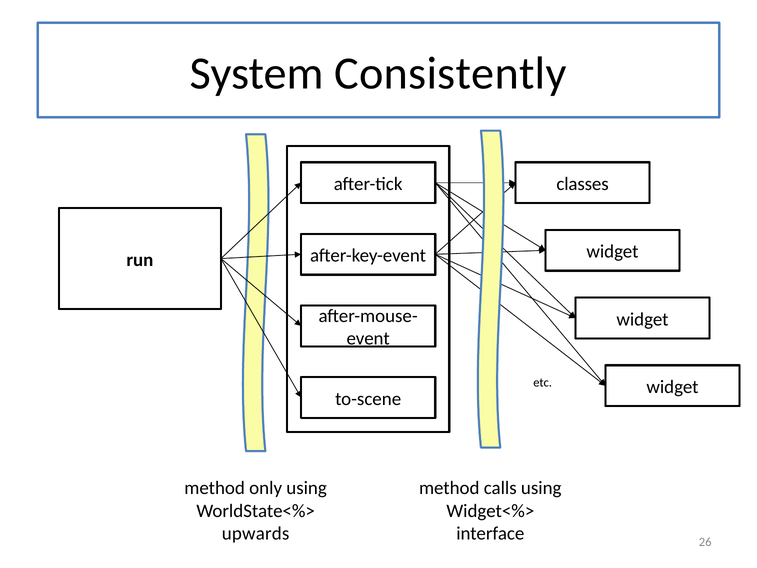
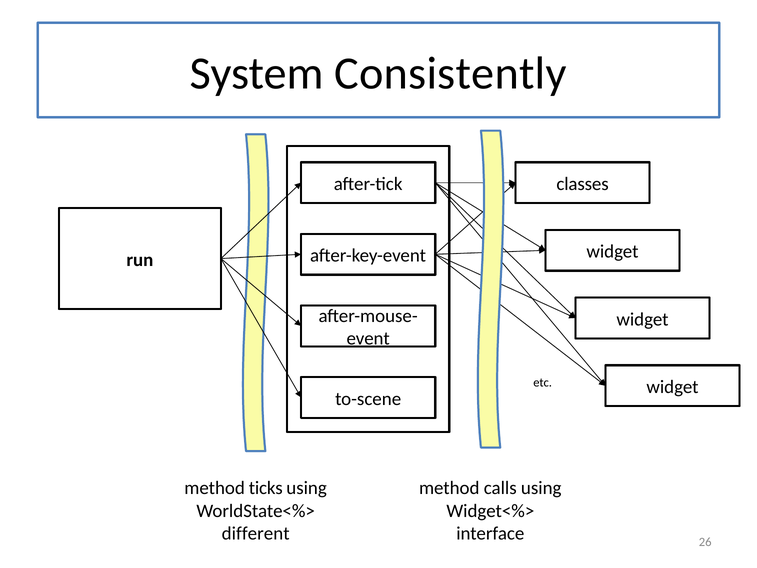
only: only -> ticks (266, 488)
upwards: upwards -> different (256, 533)
